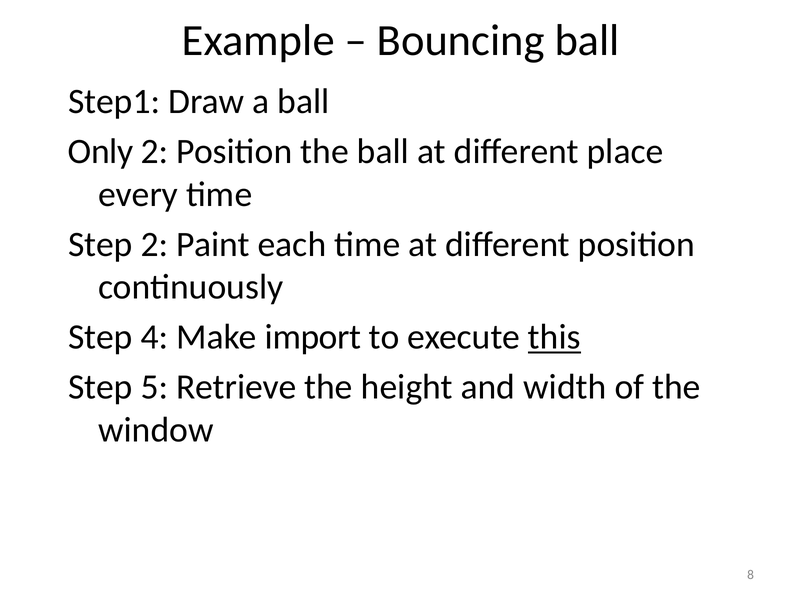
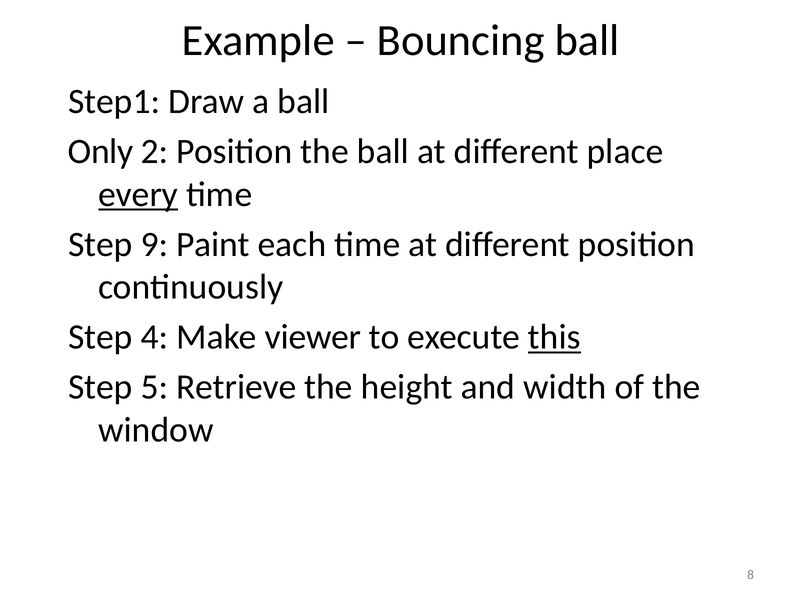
every underline: none -> present (138, 194)
Step 2: 2 -> 9 (154, 244)
import: import -> viewer (313, 337)
